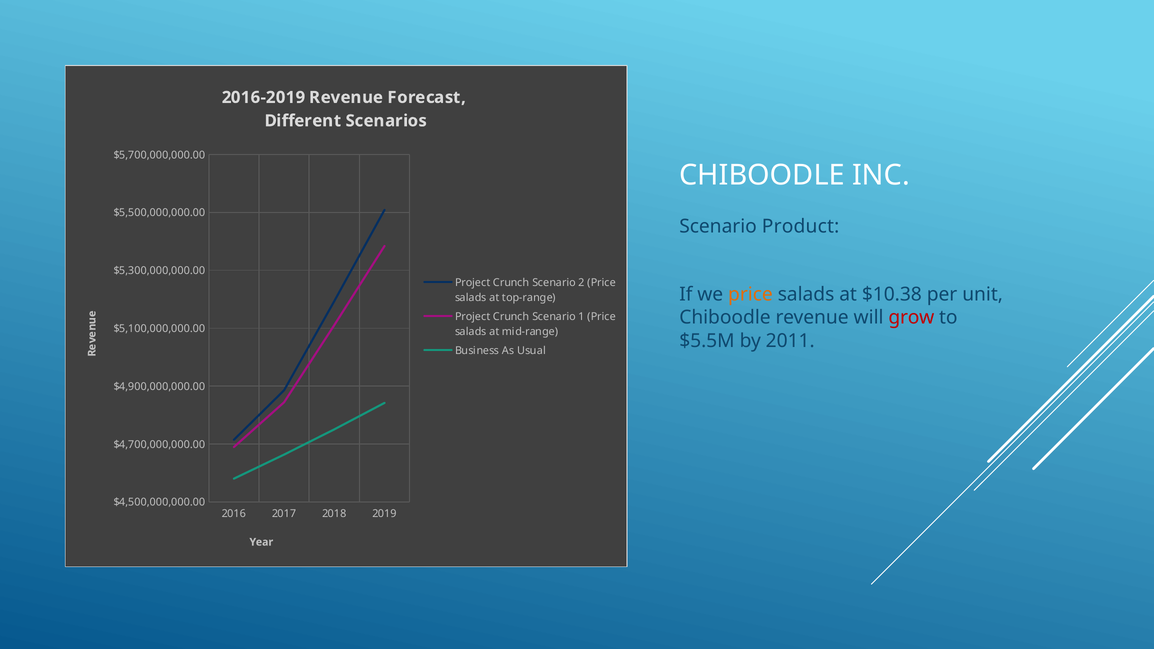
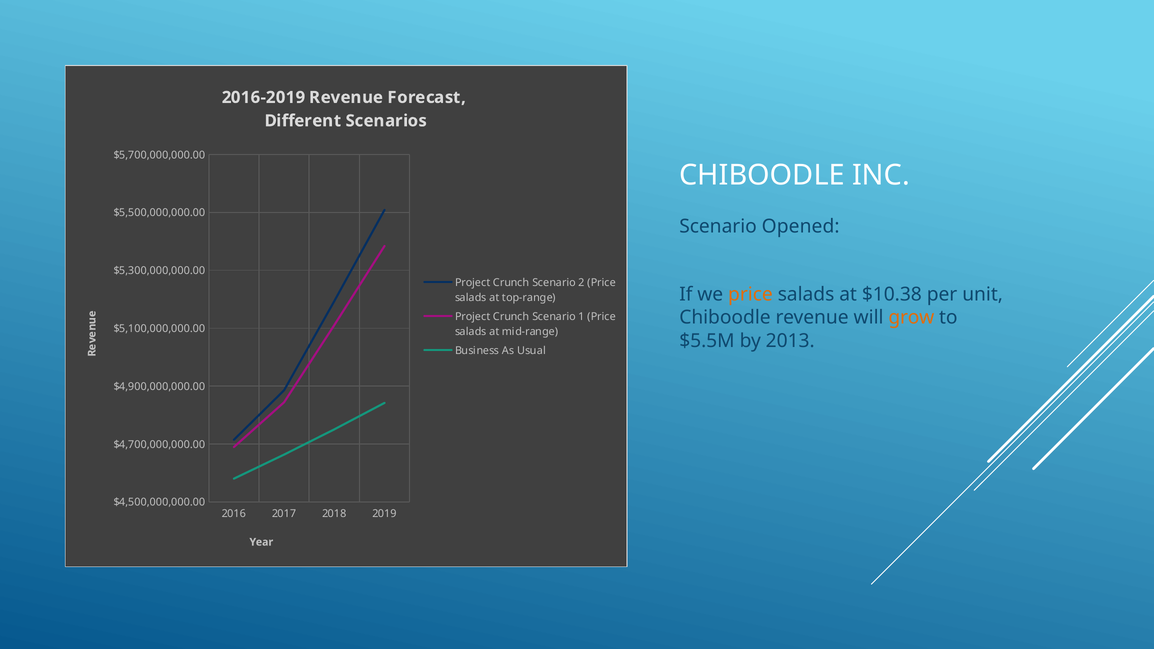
Product: Product -> Opened (801, 226)
grow colour: red -> orange (911, 318)
2011: 2011 -> 2013 (790, 341)
